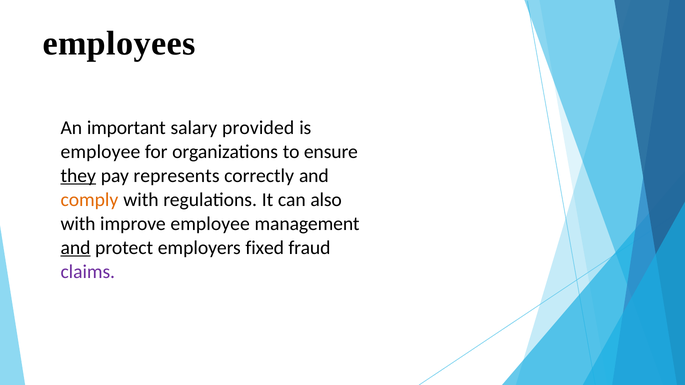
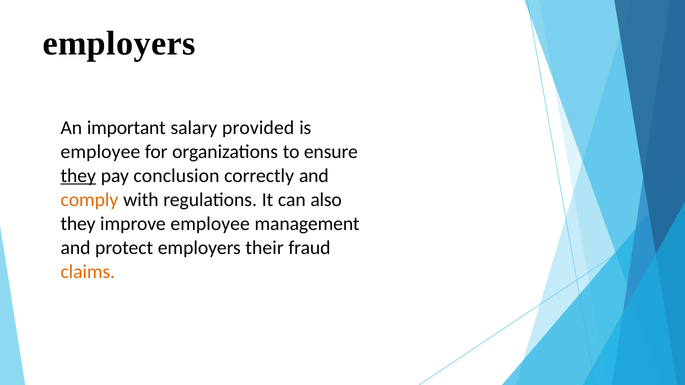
employees: employees -> employers (119, 44)
represents: represents -> conclusion (176, 176)
with: with -> they (78, 224)
and underline: present -> none (76, 248)
fixed: fixed -> their (265, 248)
claims colour: purple -> orange (88, 272)
